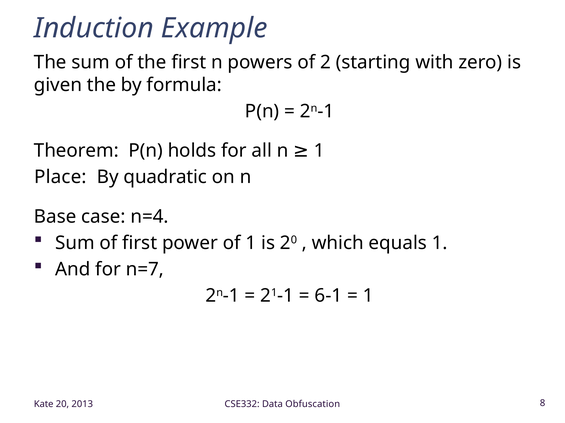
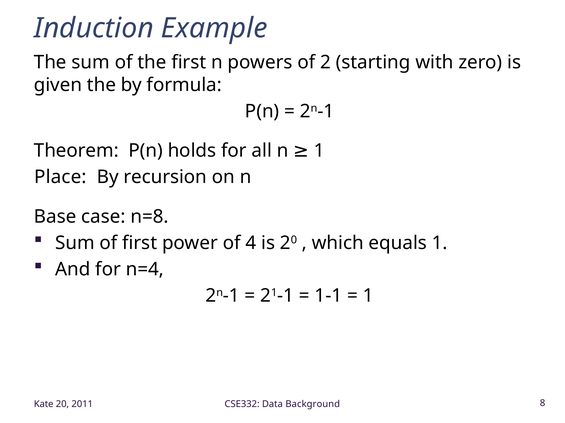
quadratic: quadratic -> recursion (165, 177)
n=4: n=4 -> n=8 (149, 217)
of 1: 1 -> 4 (251, 243)
n=7: n=7 -> n=4 (145, 270)
6-1: 6-1 -> 1-1 (328, 296)
2013: 2013 -> 2011 (82, 405)
Obfuscation: Obfuscation -> Background (313, 405)
